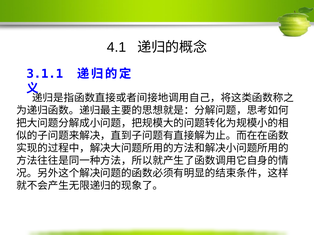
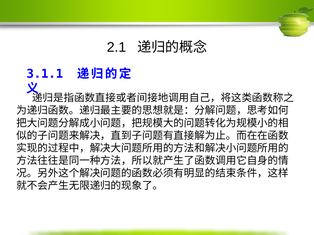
4.1: 4.1 -> 2.1 (116, 47)
